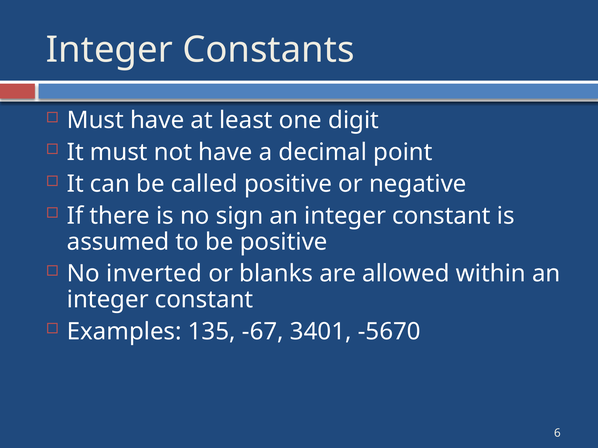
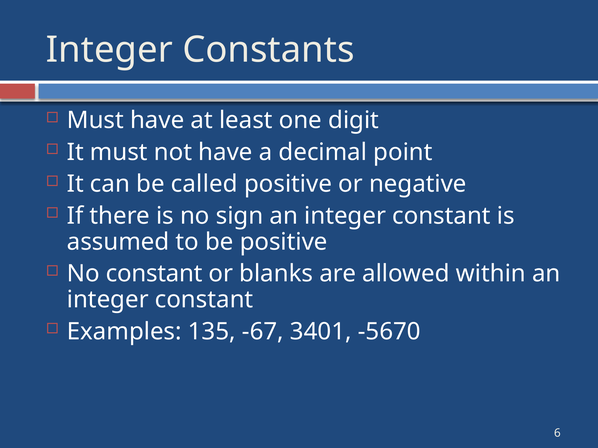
No inverted: inverted -> constant (154, 274)
